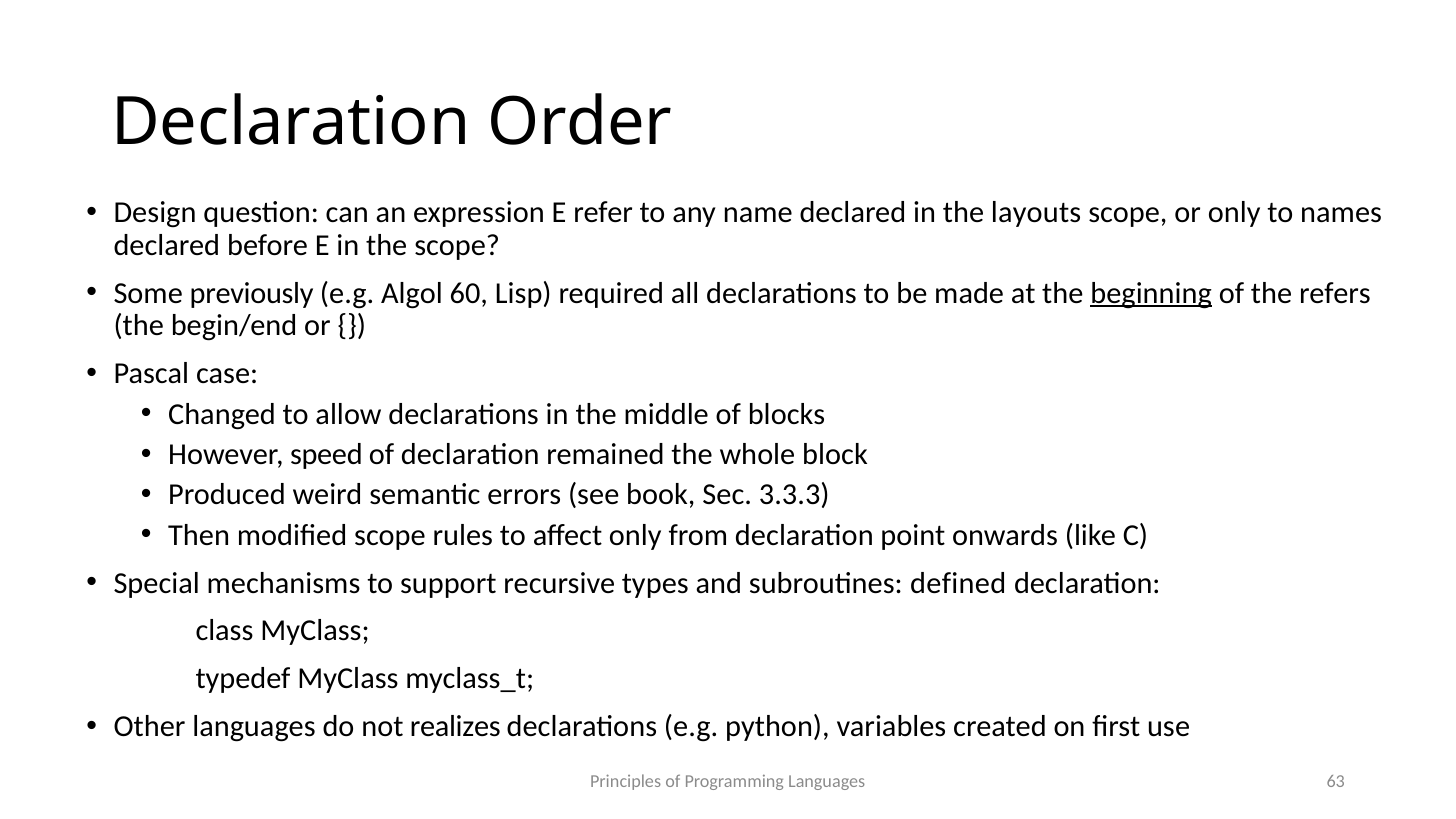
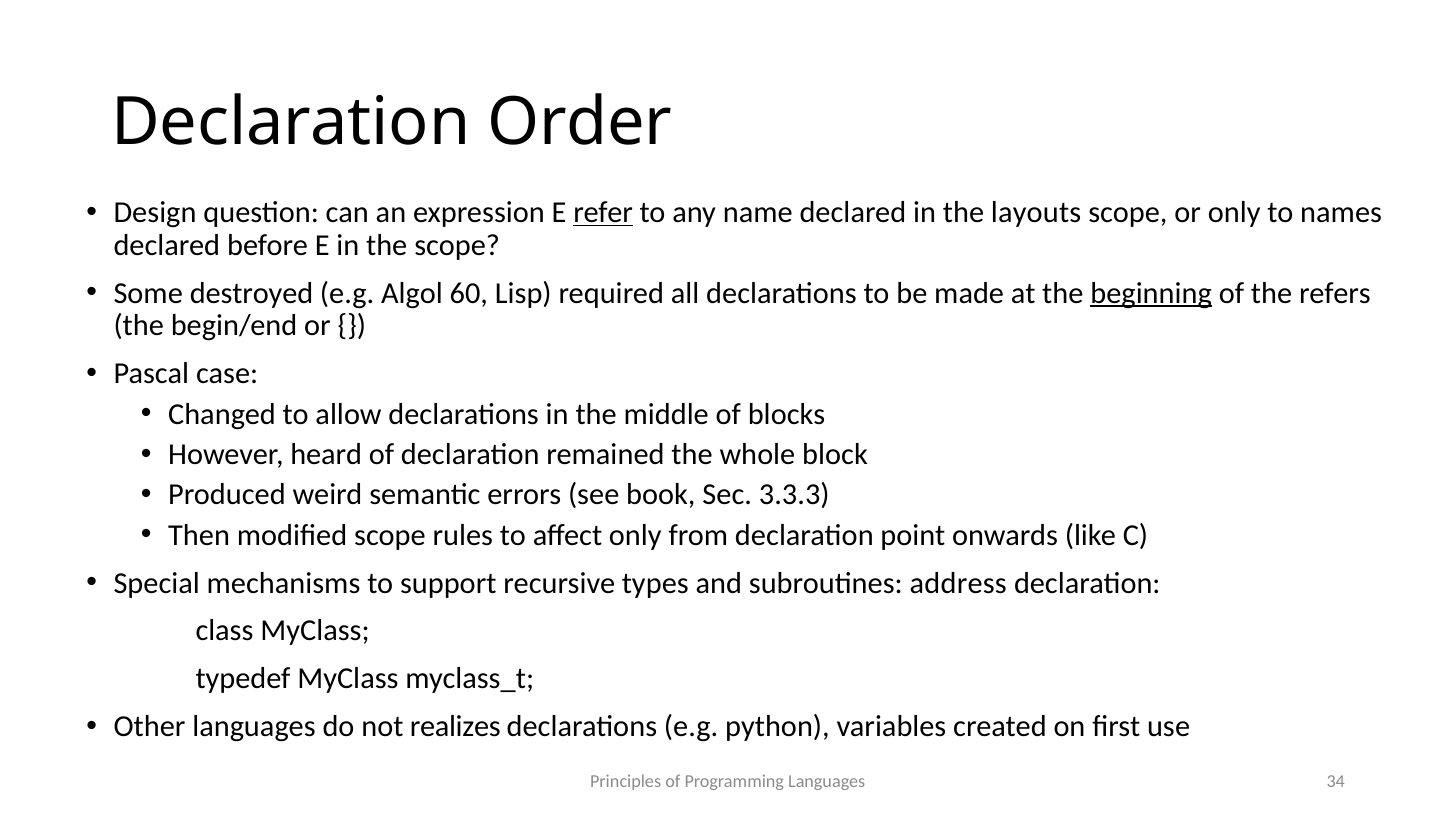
refer underline: none -> present (603, 212)
previously: previously -> destroyed (252, 293)
speed: speed -> heard (326, 454)
defined: defined -> address (958, 583)
63: 63 -> 34 (1336, 782)
